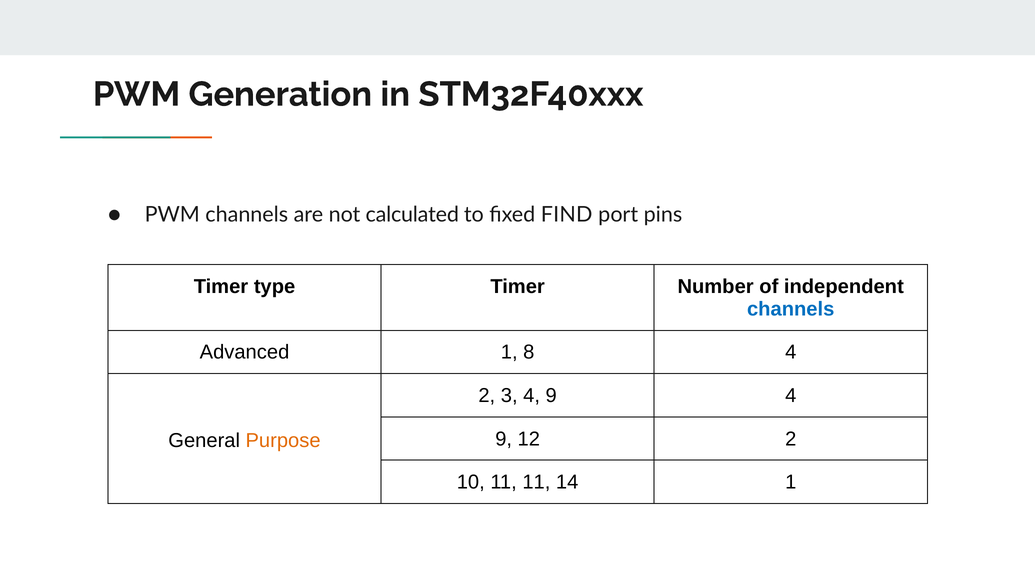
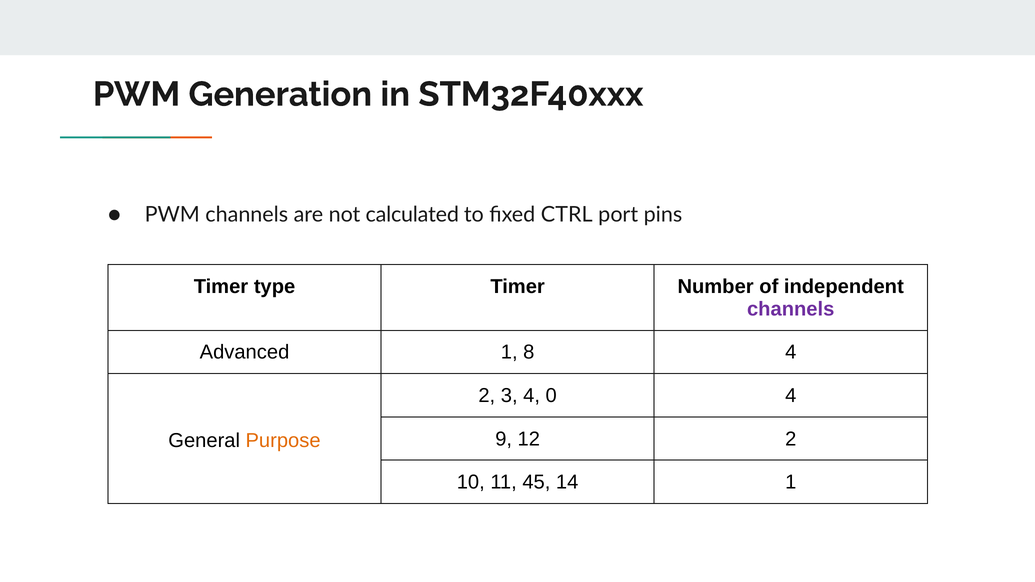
FIND: FIND -> CTRL (567, 215)
channels colour: blue -> purple (791, 309)
3 4 9: 9 -> 0 (551, 396)
11 11: 11 -> 45 (536, 482)
